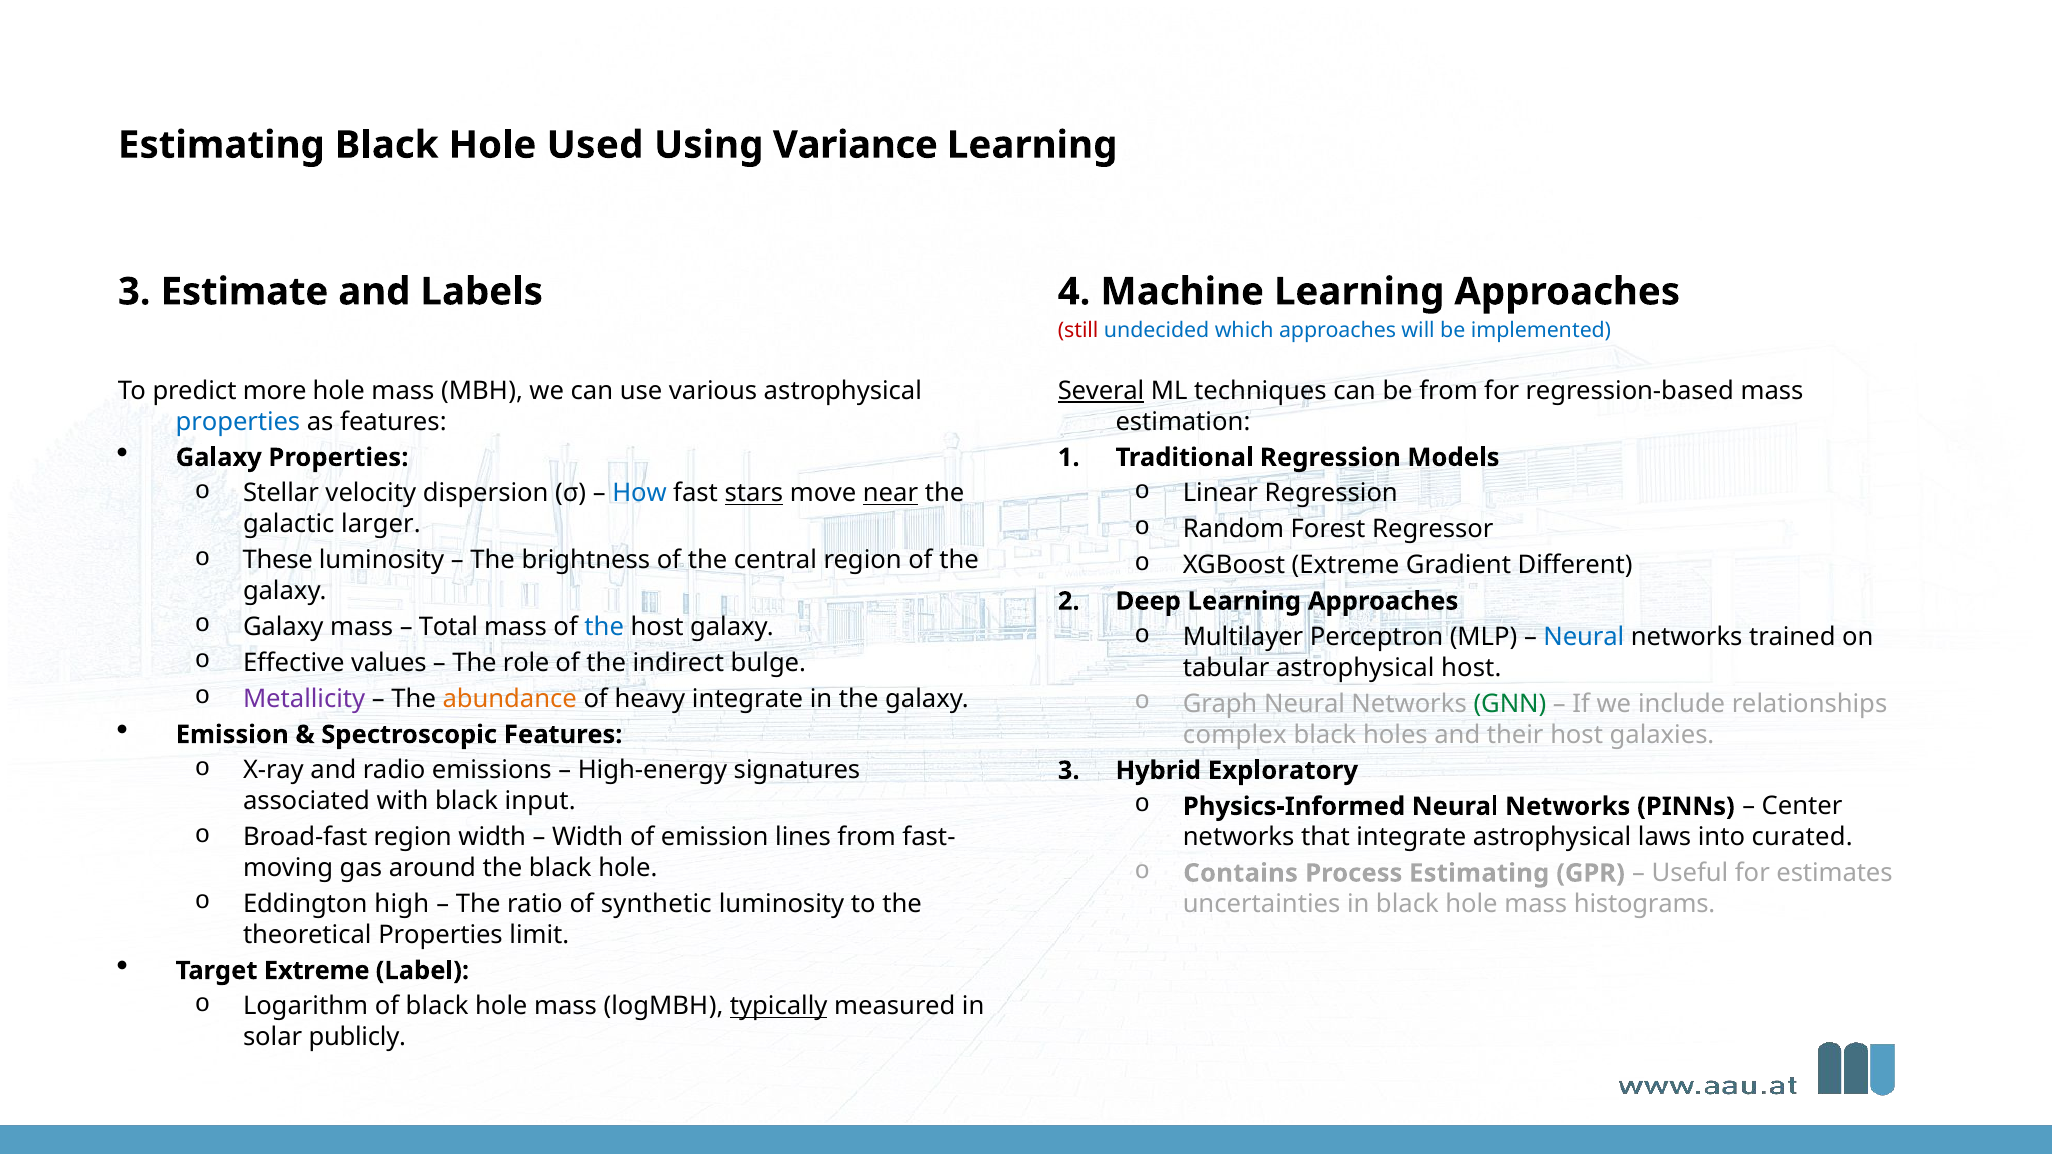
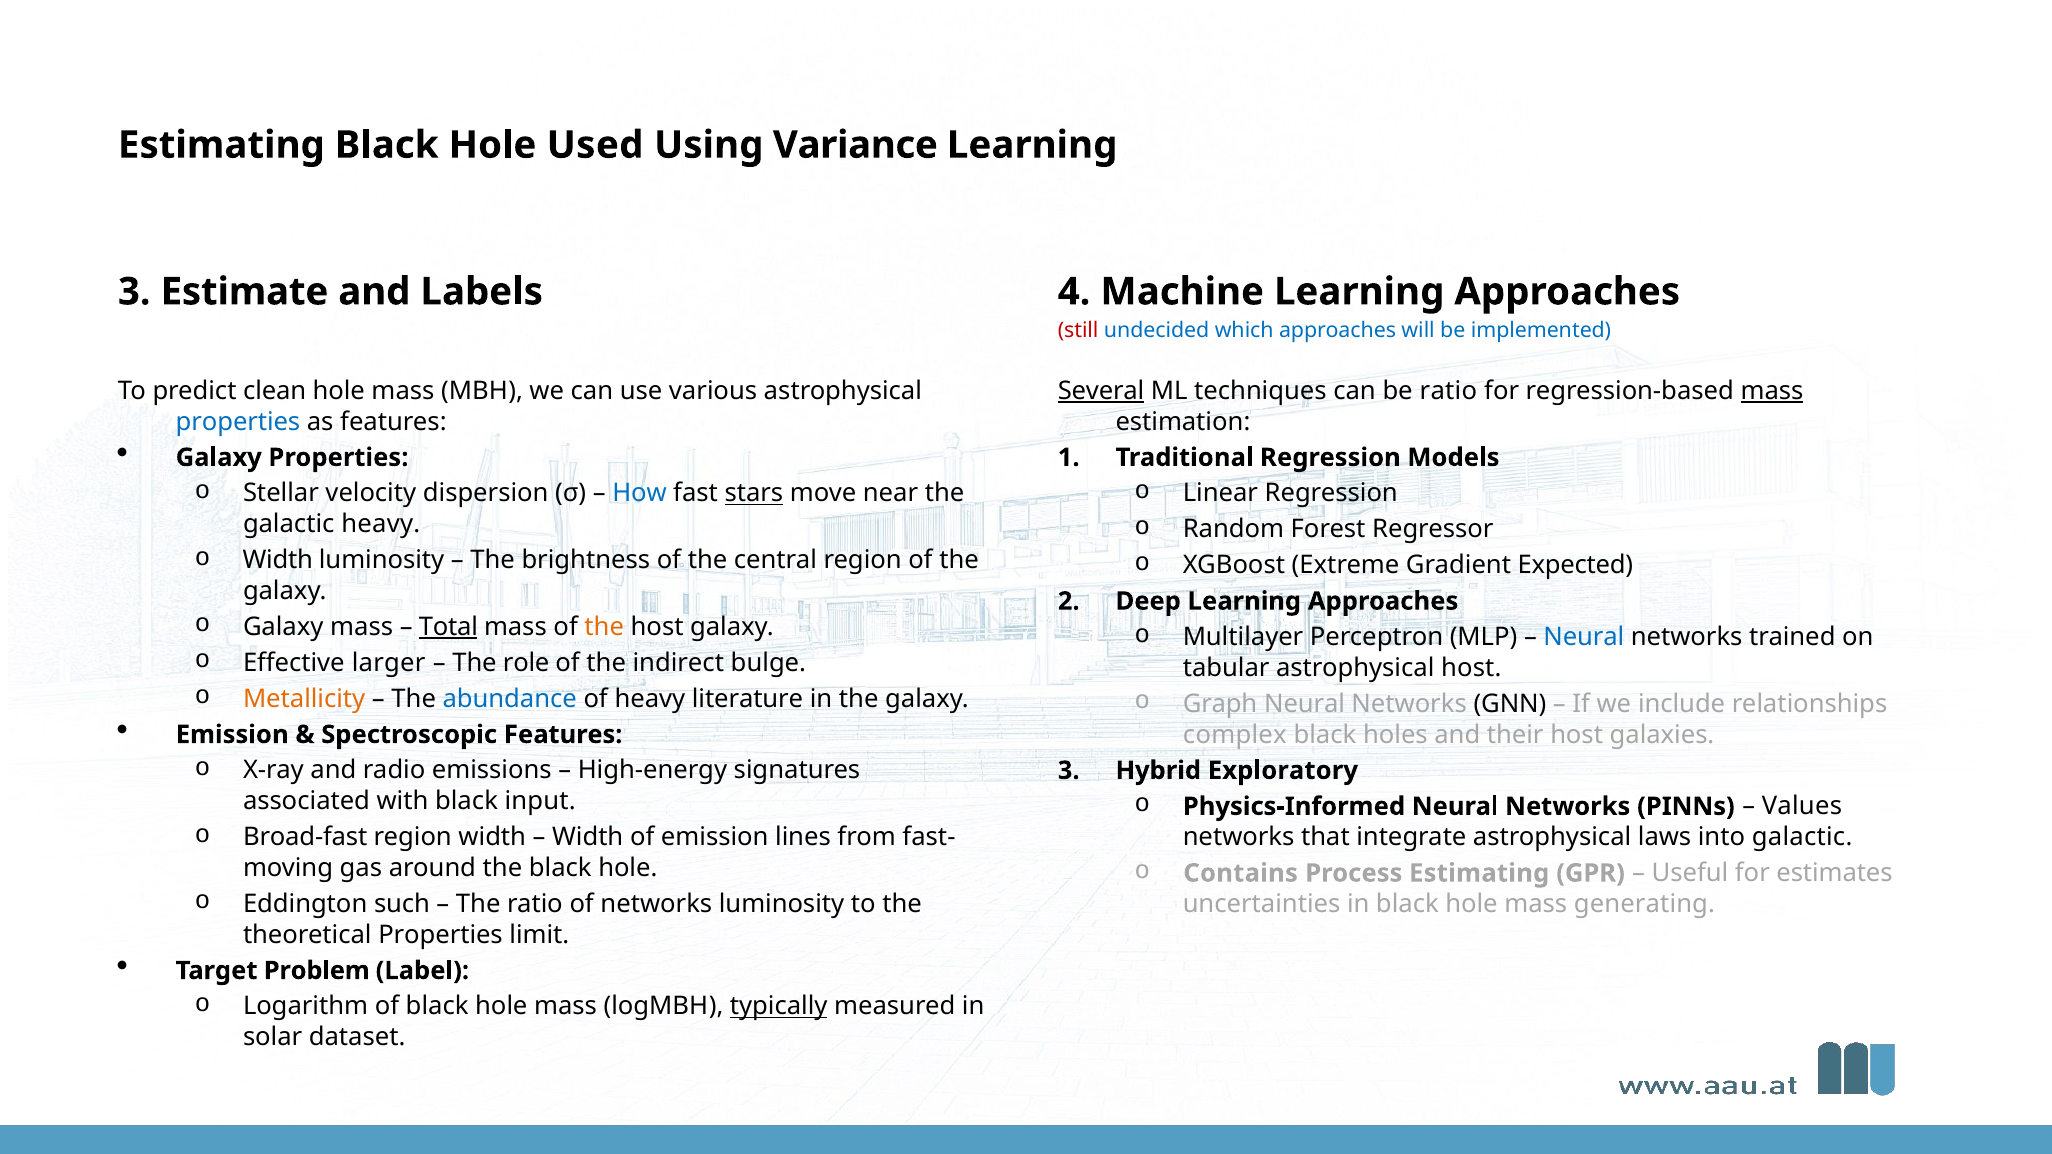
more: more -> clean (275, 391)
be from: from -> ratio (1448, 391)
mass underline: none -> present (1772, 391)
near underline: present -> none (891, 494)
galactic larger: larger -> heavy (381, 524)
These: These -> Width (278, 560)
Different: Different -> Expected (1575, 565)
Total underline: none -> present (448, 627)
the colour: blue -> orange (604, 627)
values: values -> larger (389, 663)
Metallicity colour: purple -> orange (304, 699)
abundance colour: orange -> blue (510, 699)
heavy integrate: integrate -> literature (748, 699)
GNN colour: green -> black (1510, 704)
Center: Center -> Values (1802, 807)
into curated: curated -> galactic (1802, 837)
high: high -> such (402, 904)
of synthetic: synthetic -> networks (656, 904)
histograms: histograms -> generating (1644, 904)
Target Extreme: Extreme -> Problem (317, 971)
publicly: publicly -> dataset (357, 1038)
